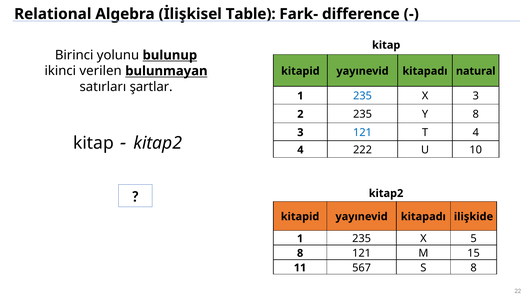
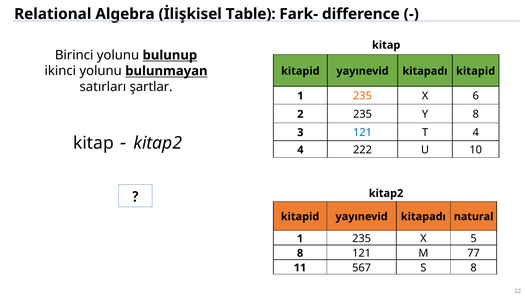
ikinci verilen: verilen -> yolunu (101, 71)
kitapadı natural: natural -> kitapid (476, 71)
235 colour: blue -> orange (363, 96)
X 3: 3 -> 6 (476, 96)
ilişkide: ilişkide -> natural (474, 216)
15: 15 -> 77 (474, 253)
